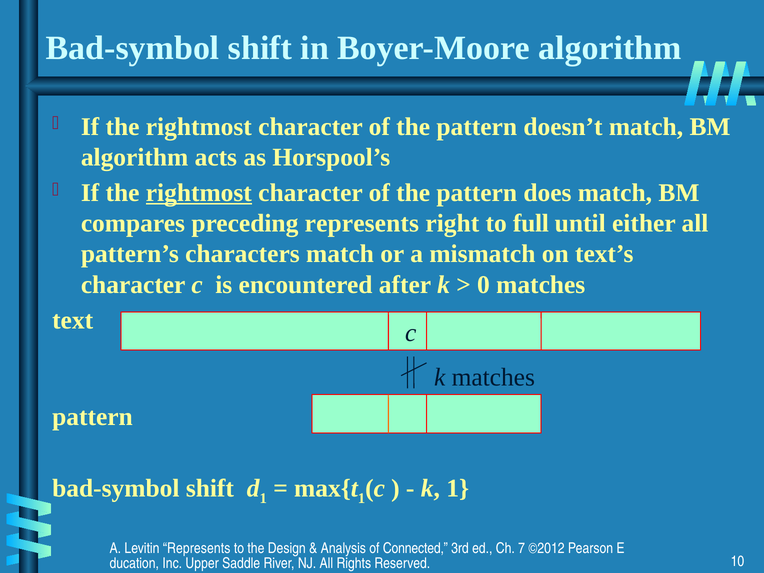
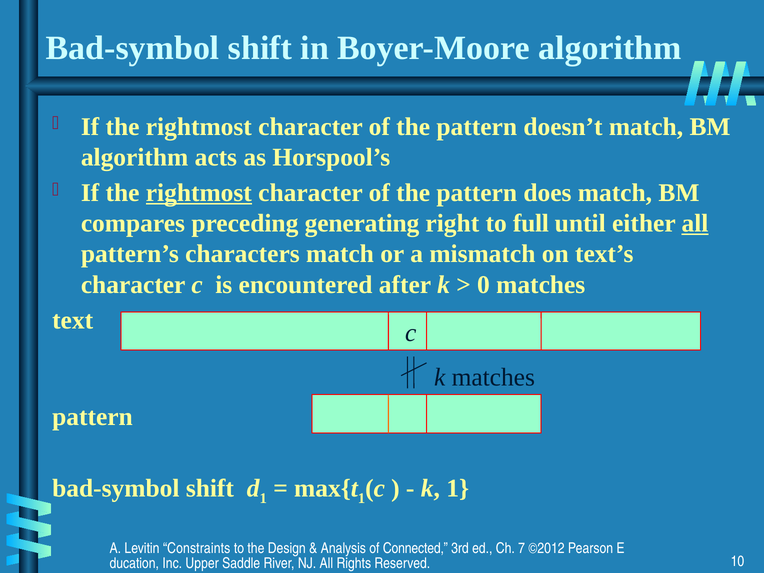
preceding represents: represents -> generating (362, 223)
all underline: none -> present (695, 223)
Levitin Represents: Represents -> Constraints (197, 549)
